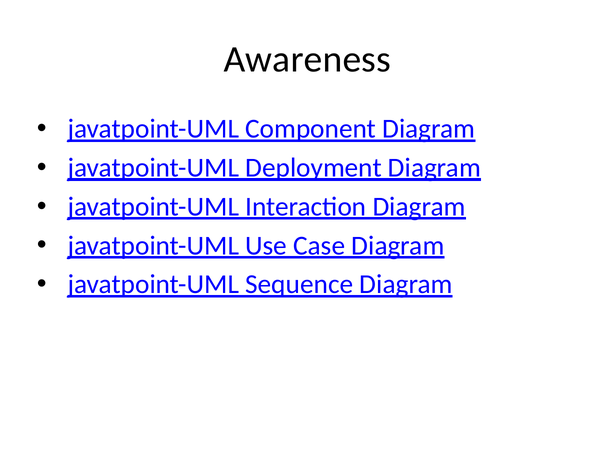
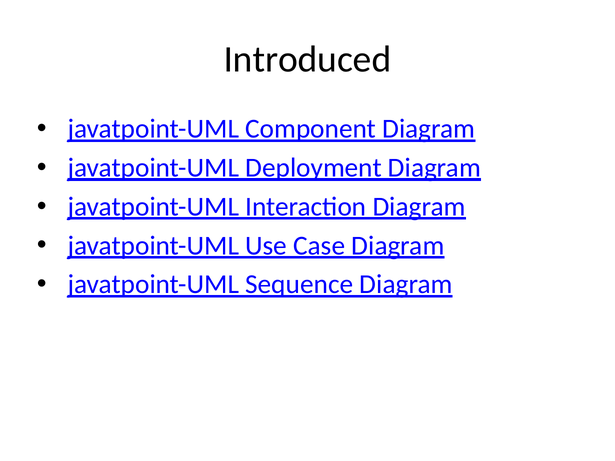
Awareness: Awareness -> Introduced (307, 60)
